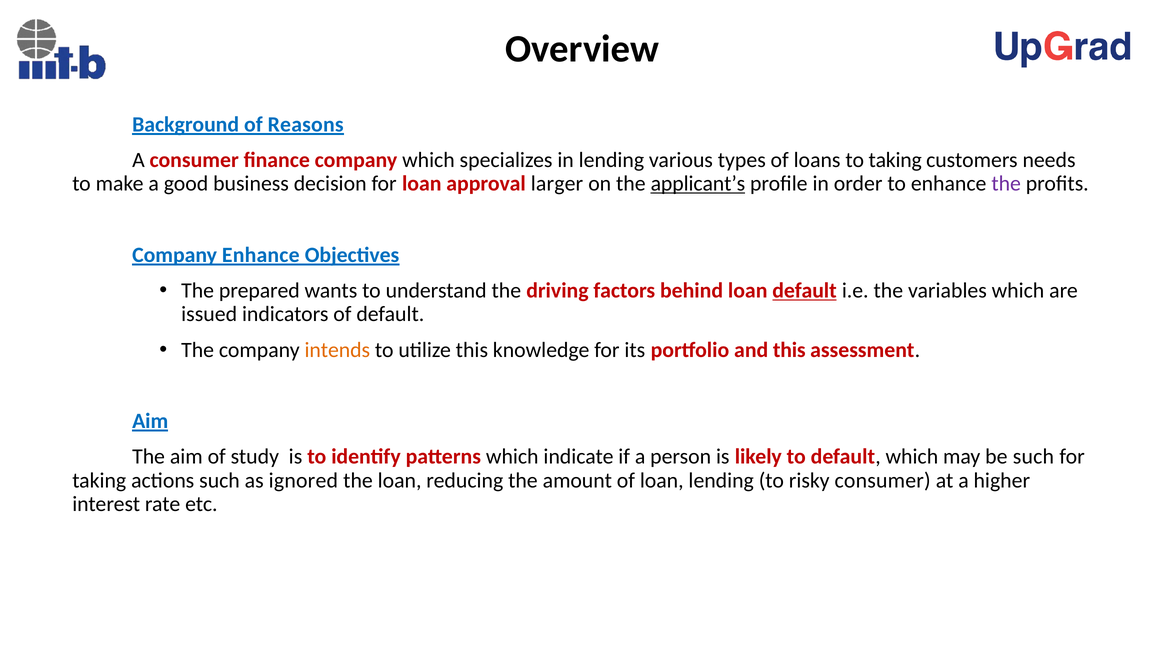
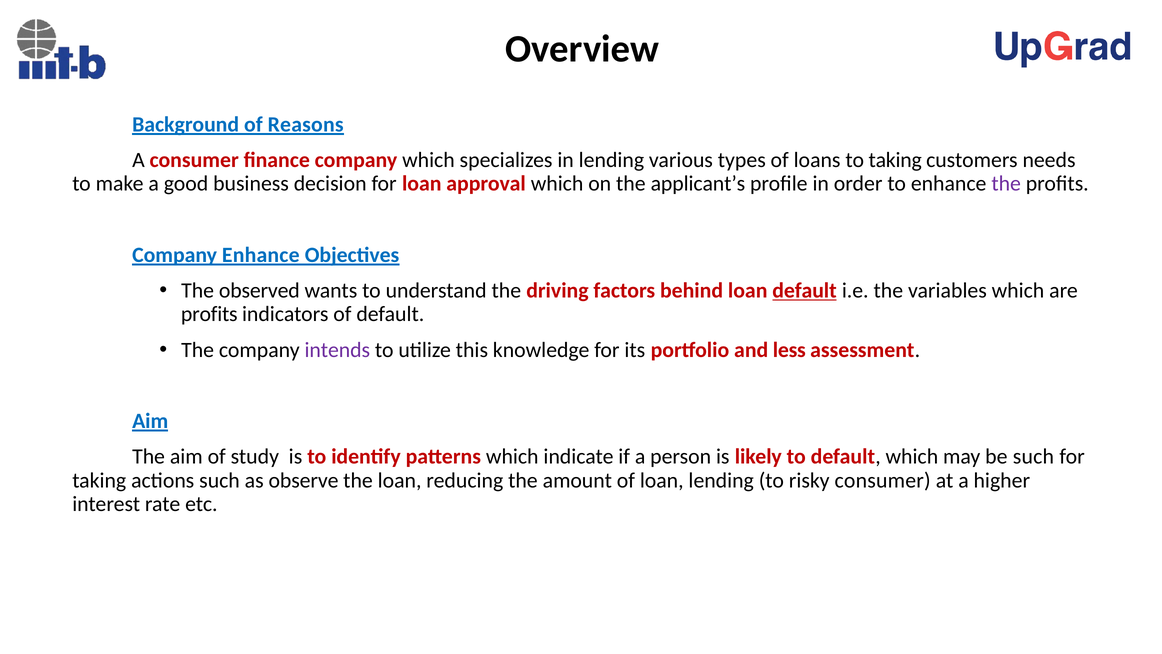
approval larger: larger -> which (557, 184)
applicant’s underline: present -> none (698, 184)
prepared: prepared -> observed (259, 290)
issued: issued -> profits (209, 314)
intends colour: orange -> purple (337, 350)
and this: this -> less (789, 350)
ignored: ignored -> observe (304, 480)
